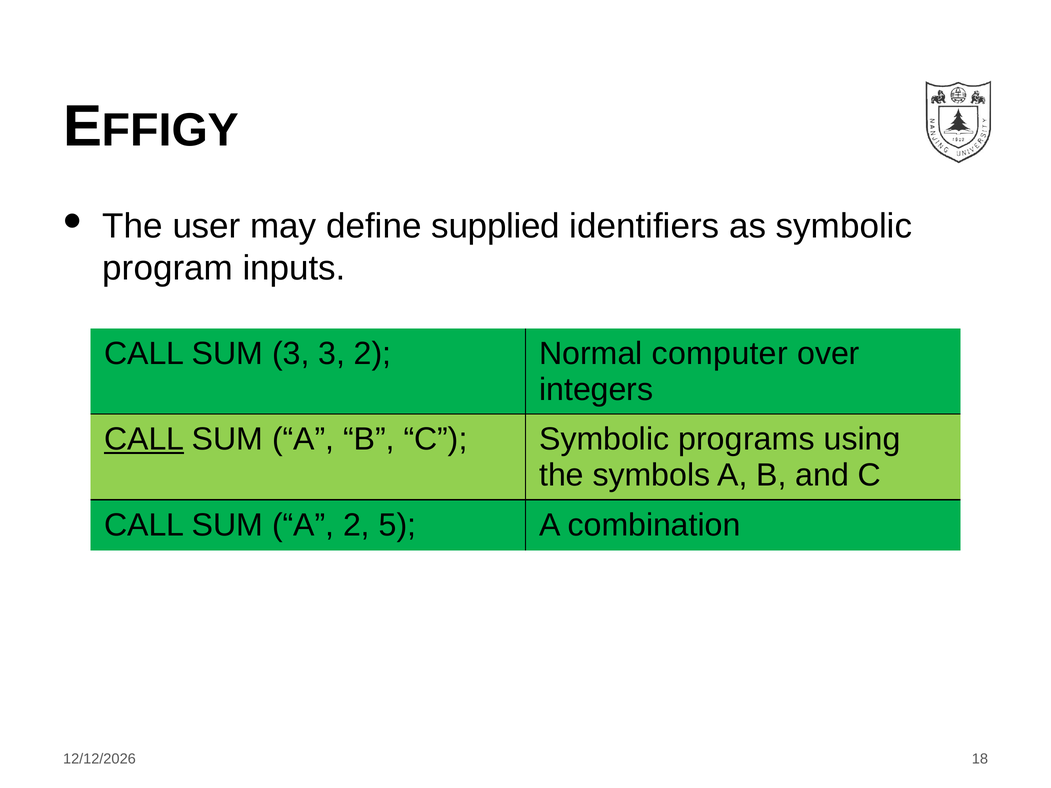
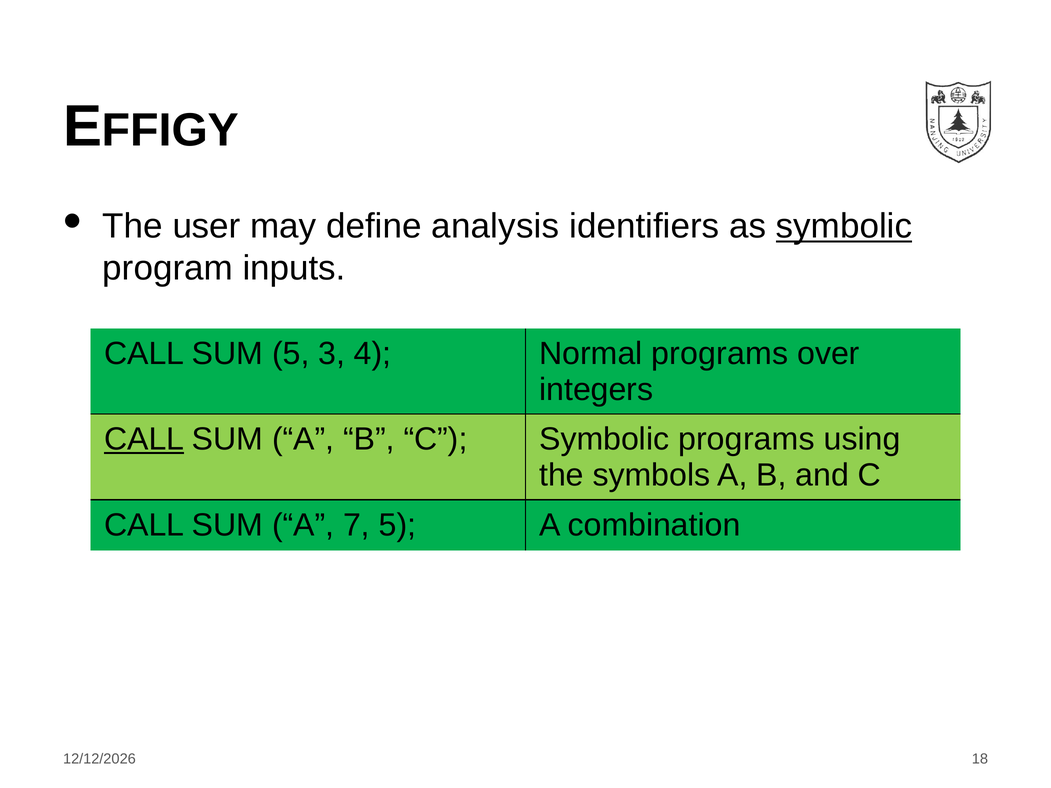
supplied: supplied -> analysis (495, 226)
symbolic underline: none -> present (844, 226)
SUM 3: 3 -> 5 (291, 354)
3 2: 2 -> 4 (372, 354)
Normal computer: computer -> programs (720, 354)
A 2: 2 -> 7 (356, 525)
